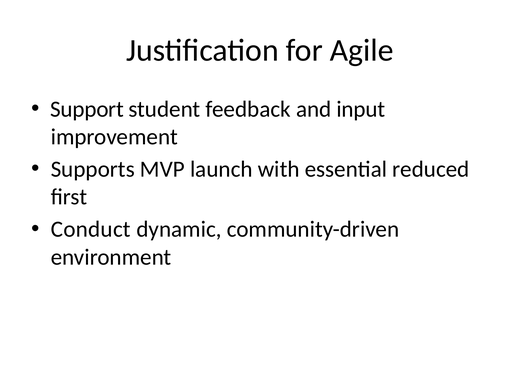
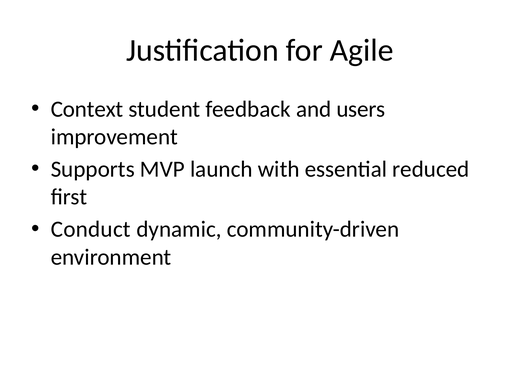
Support: Support -> Context (87, 109)
input: input -> users (361, 109)
